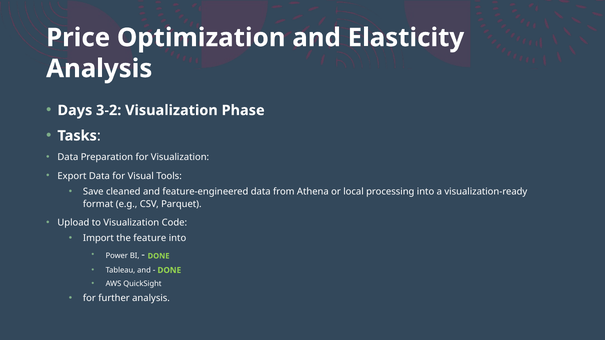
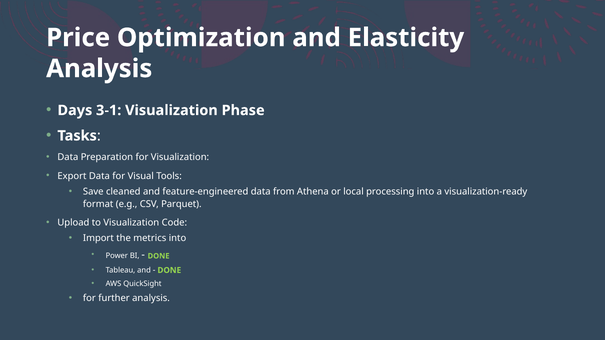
3-2: 3-2 -> 3-1 (109, 110)
feature: feature -> metrics (150, 239)
